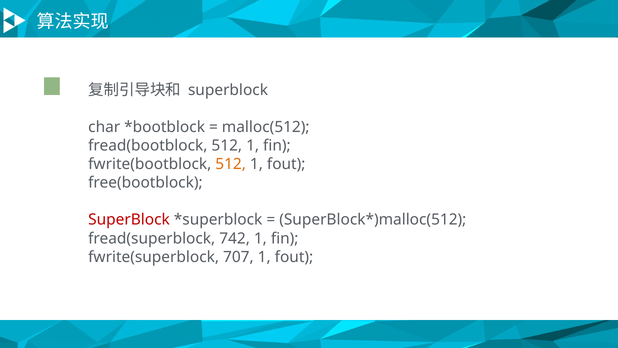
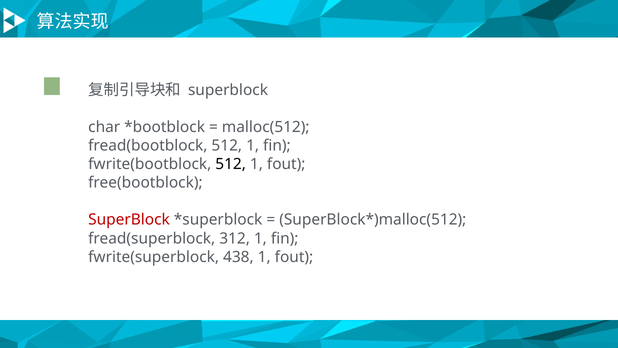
512 colour: orange -> black (231, 164)
742: 742 -> 312 (235, 238)
707: 707 -> 438 (238, 257)
